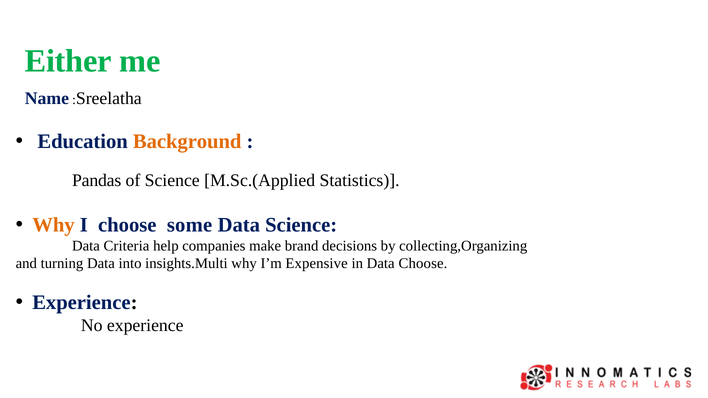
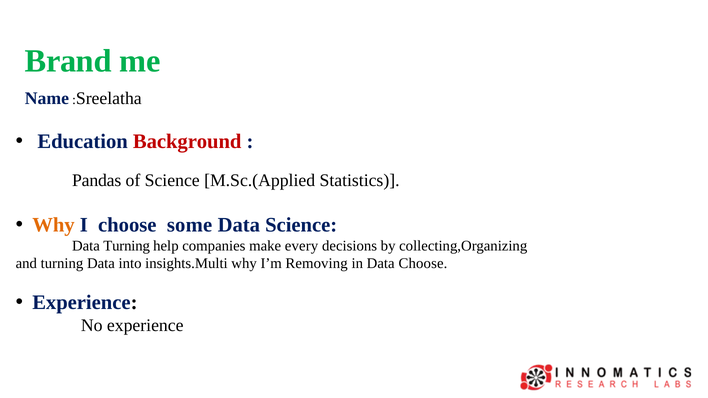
Either: Either -> Brand (68, 61)
Background colour: orange -> red (187, 142)
Data Criteria: Criteria -> Turning (127, 246)
brand: brand -> every (302, 246)
Expensive: Expensive -> Removing (317, 264)
